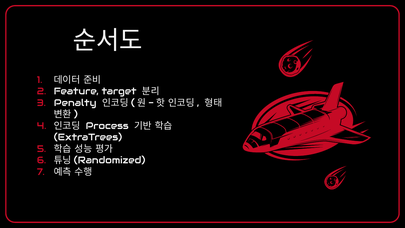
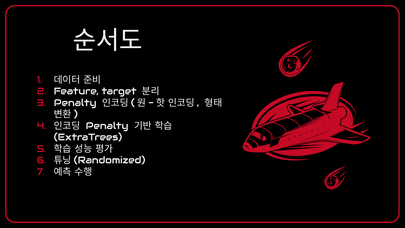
Process: Process -> Penalty (107, 126)
